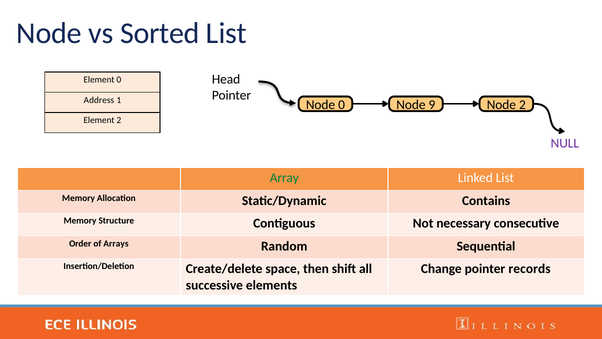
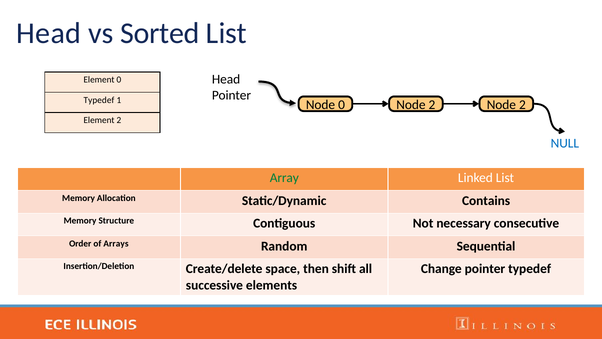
Node: Node -> Head (49, 33)
Address: Address -> Typedef (99, 100)
0 Node 9: 9 -> 2 (432, 105)
NULL colour: purple -> blue (565, 143)
pointer records: records -> typedef (530, 269)
